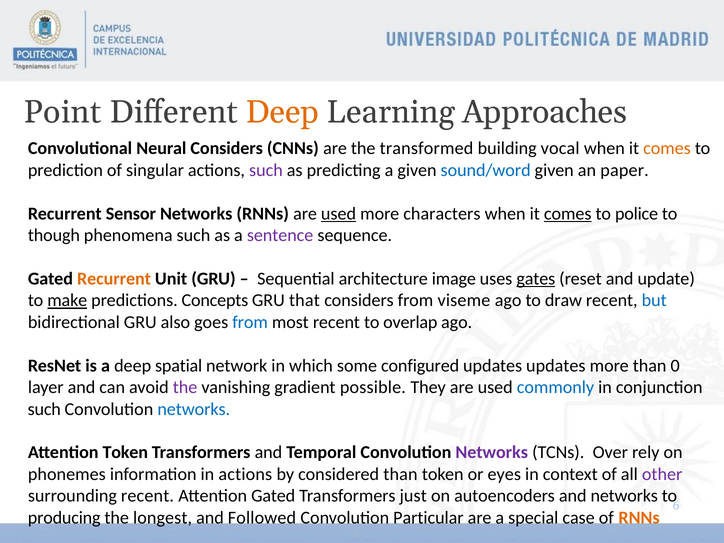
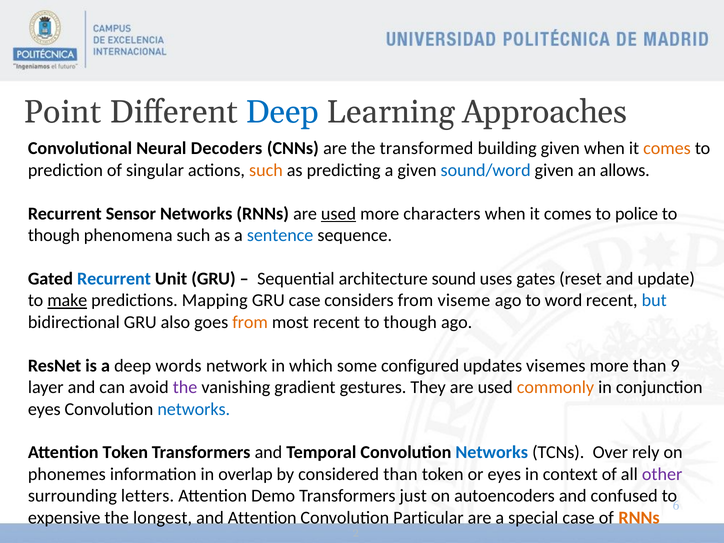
Deep colour: orange -> blue (282, 112)
Neural Considers: Considers -> Decoders (227, 148)
building vocal: vocal -> given (560, 148)
such colour: purple -> orange (266, 170)
paper: paper -> allows (625, 170)
comes underline: present -> none (568, 214)
sentence colour: purple -> blue (280, 235)
Recurrent colour: orange -> blue (114, 279)
image: image -> sound (454, 279)
gates underline: present -> none (536, 279)
Concepts: Concepts -> Mapping (215, 300)
GRU that: that -> case (305, 300)
draw: draw -> word (564, 300)
from colour: blue -> orange (250, 322)
recent to overlap: overlap -> though (410, 322)
spatial: spatial -> words (178, 366)
updates updates: updates -> visemes (556, 366)
0: 0 -> 9 (675, 366)
possible: possible -> gestures (373, 387)
commonly colour: blue -> orange (555, 387)
such: such -> eyes (44, 409)
Networks colour: purple -> blue (492, 452)
in actions: actions -> overlap (246, 474)
surrounding recent: recent -> letters (148, 496)
Attention Gated: Gated -> Demo (273, 496)
and networks: networks -> confused (624, 496)
producing: producing -> expensive (64, 518)
and Followed: Followed -> Attention (262, 518)
